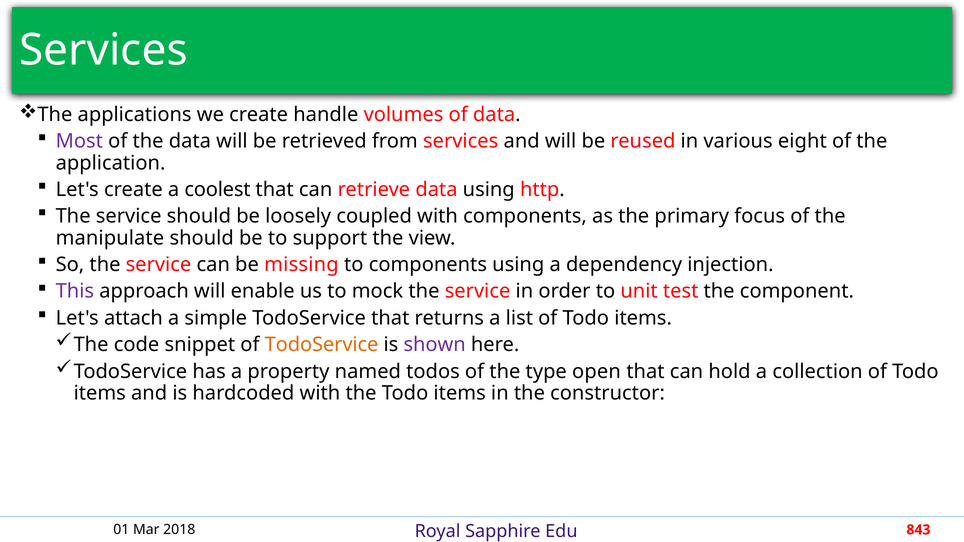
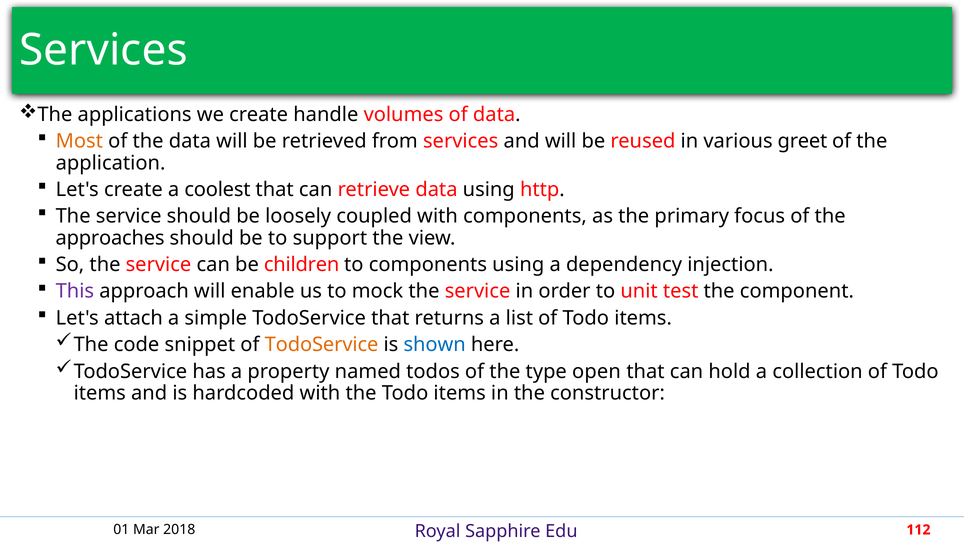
Most colour: purple -> orange (79, 141)
eight: eight -> greet (802, 141)
manipulate: manipulate -> approaches (110, 238)
missing: missing -> children (302, 265)
shown colour: purple -> blue (435, 345)
843: 843 -> 112 (918, 530)
